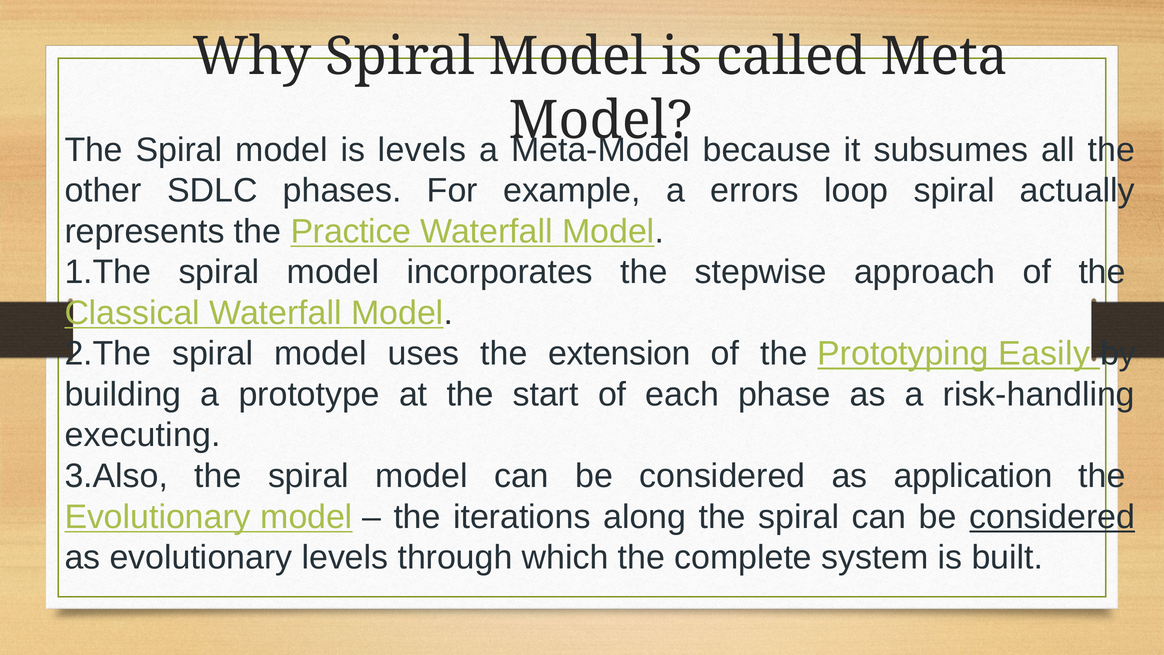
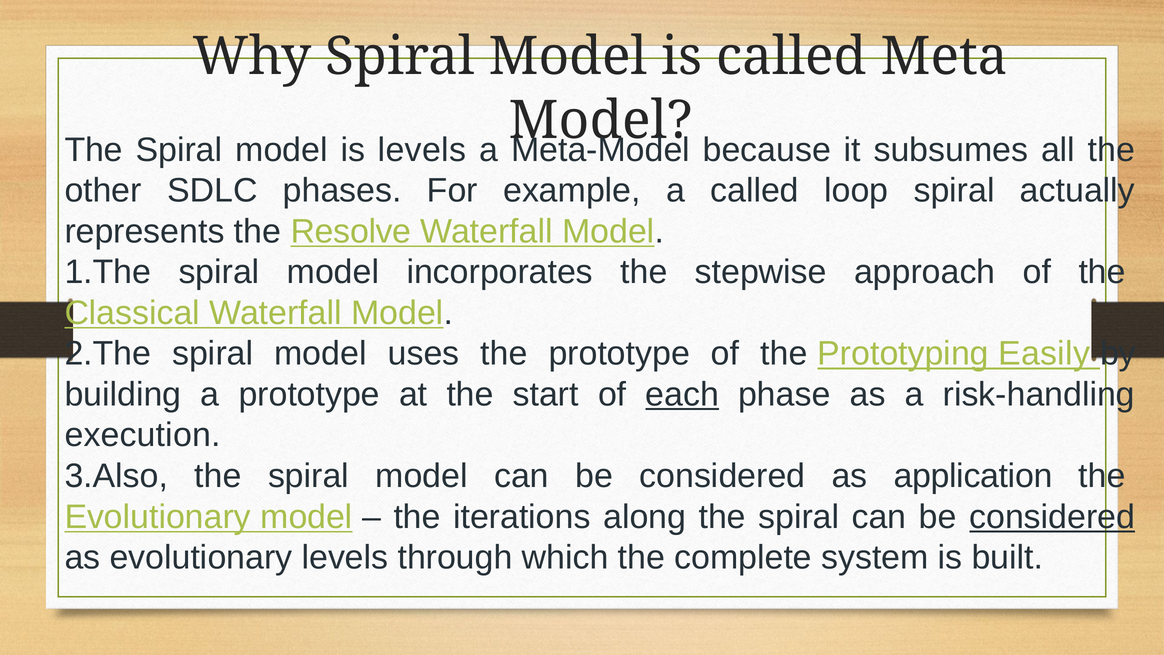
a errors: errors -> called (755, 191)
Practice: Practice -> Resolve (351, 231)
the extension: extension -> prototype (619, 354)
each underline: none -> present (682, 394)
executing: executing -> execution (143, 435)
